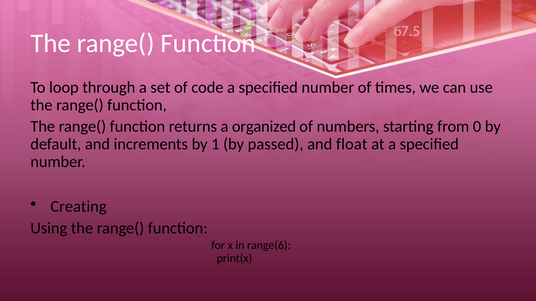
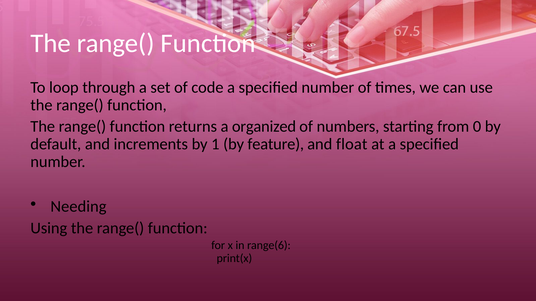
passed: passed -> feature (276, 144)
Creating: Creating -> Needing (78, 207)
